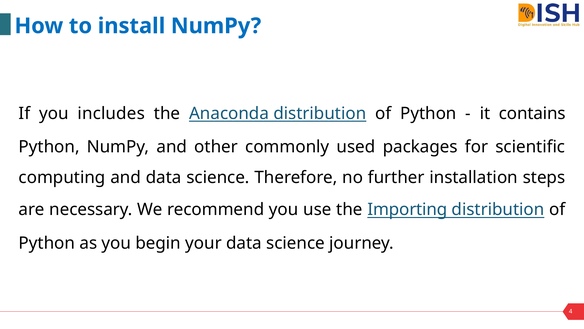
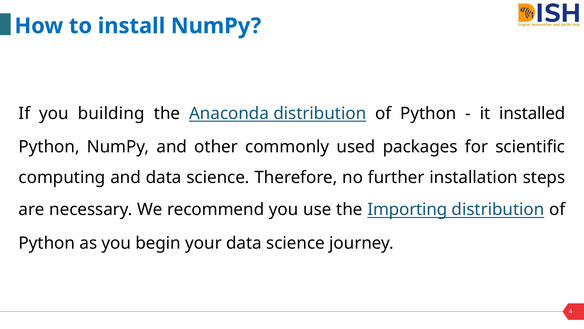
includes: includes -> building (111, 113)
contains: contains -> installed (532, 113)
